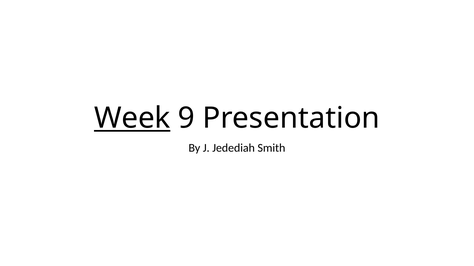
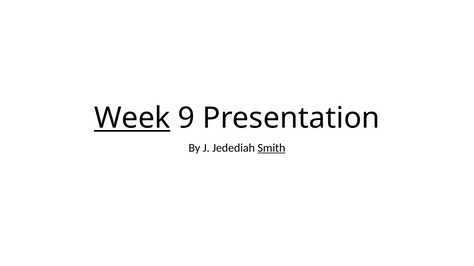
Smith underline: none -> present (271, 148)
